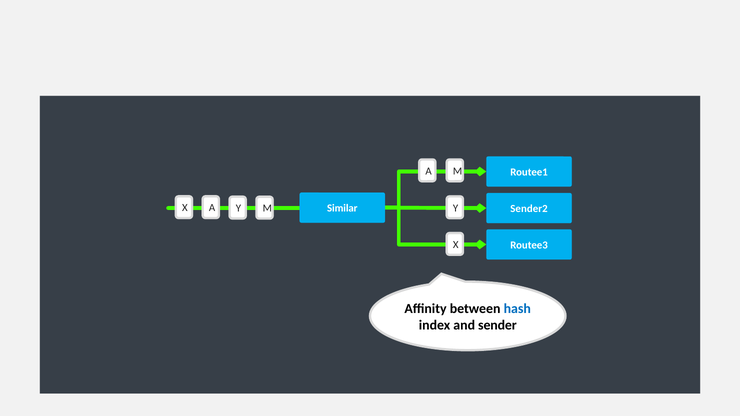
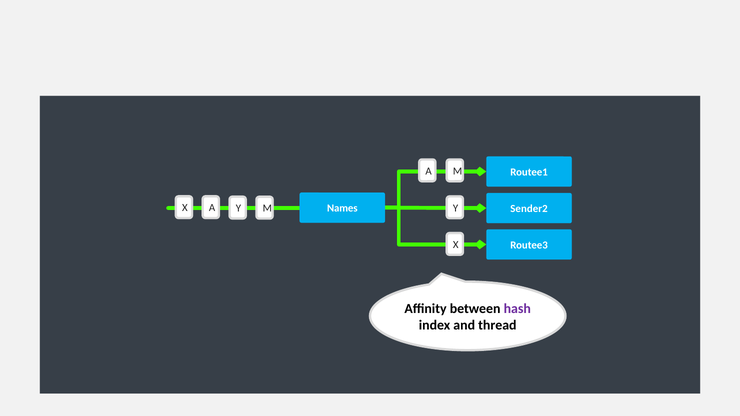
Similar: Similar -> Names (342, 209)
hash colour: blue -> purple (517, 309)
sender: sender -> thread (497, 325)
